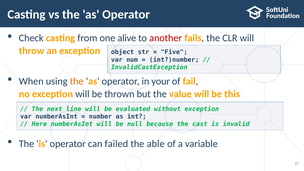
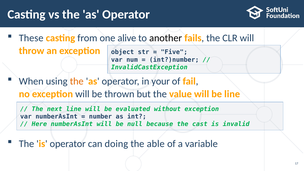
Check: Check -> These (31, 38)
another colour: red -> black (166, 38)
be this: this -> line (232, 94)
failed: failed -> doing (116, 144)
